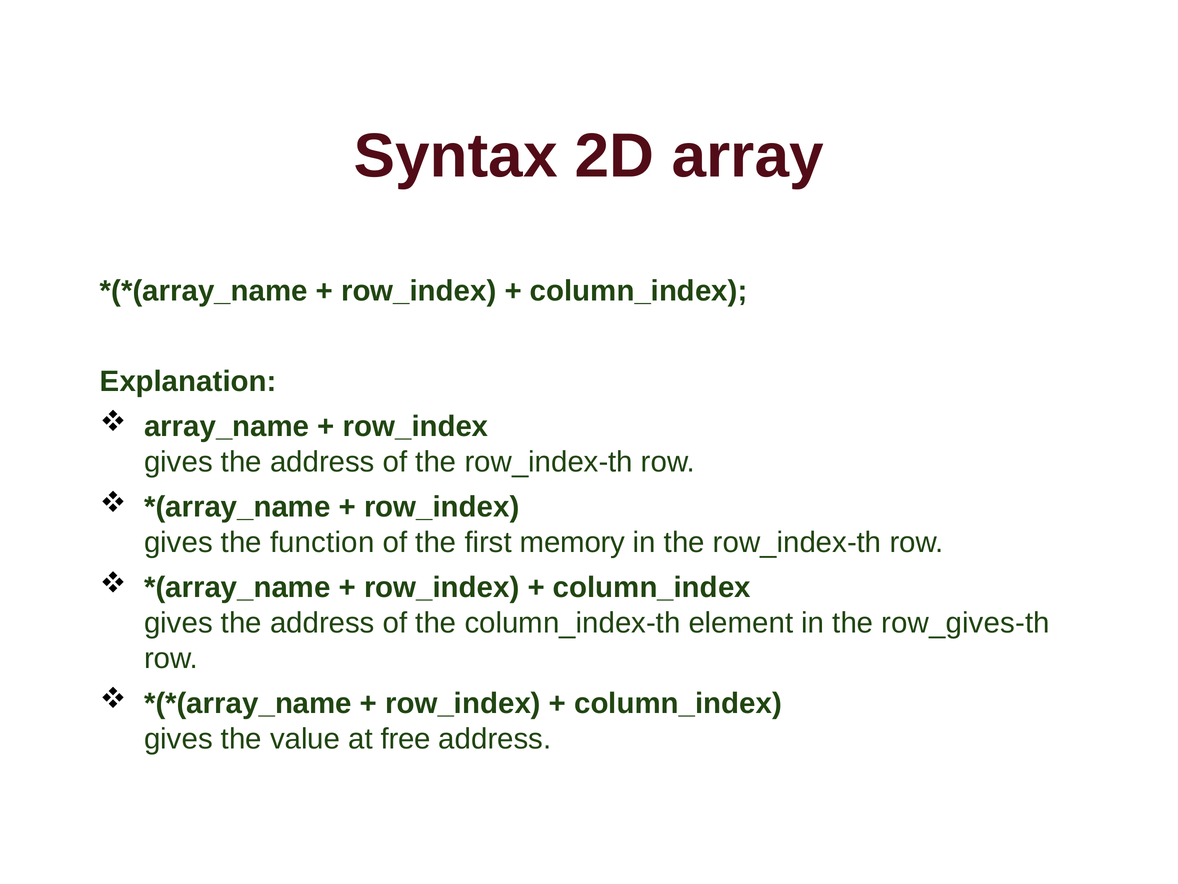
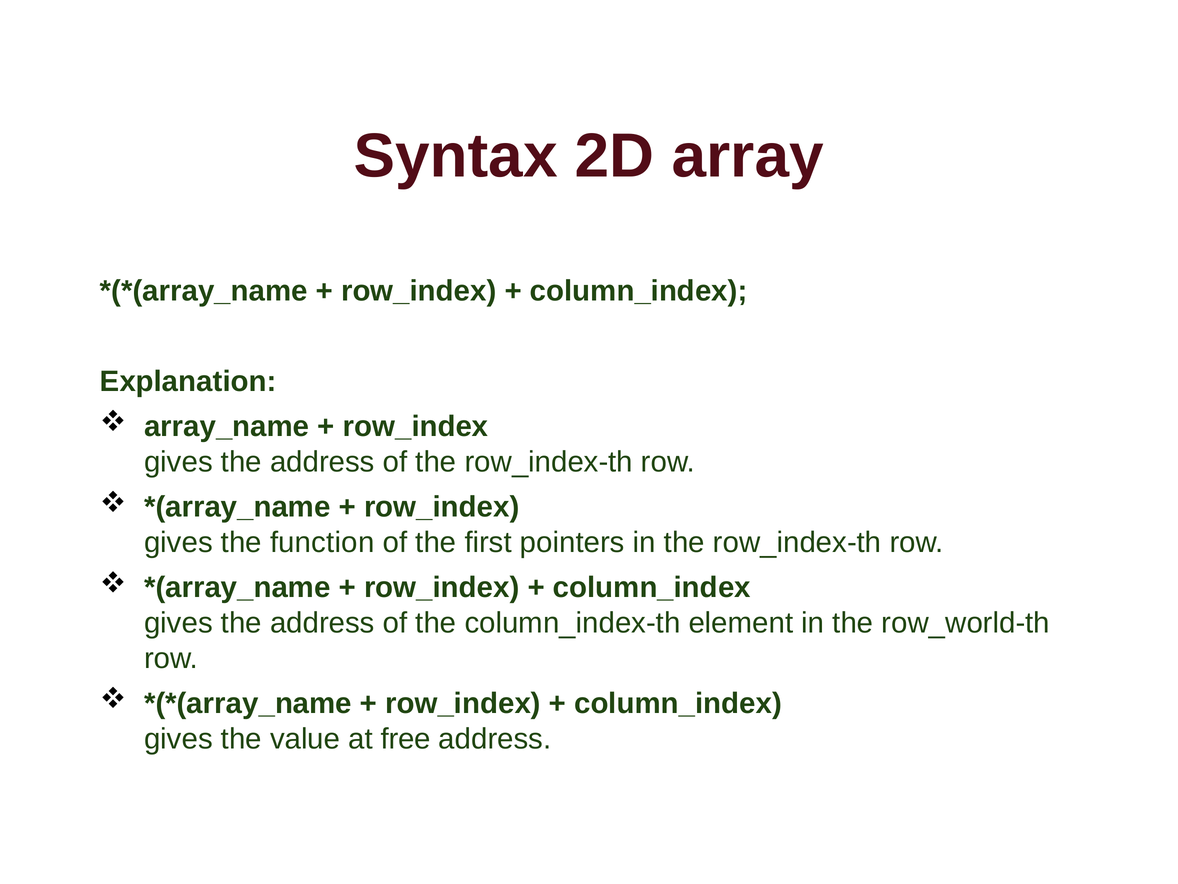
memory: memory -> pointers (572, 542)
row_gives-th: row_gives-th -> row_world-th (966, 623)
